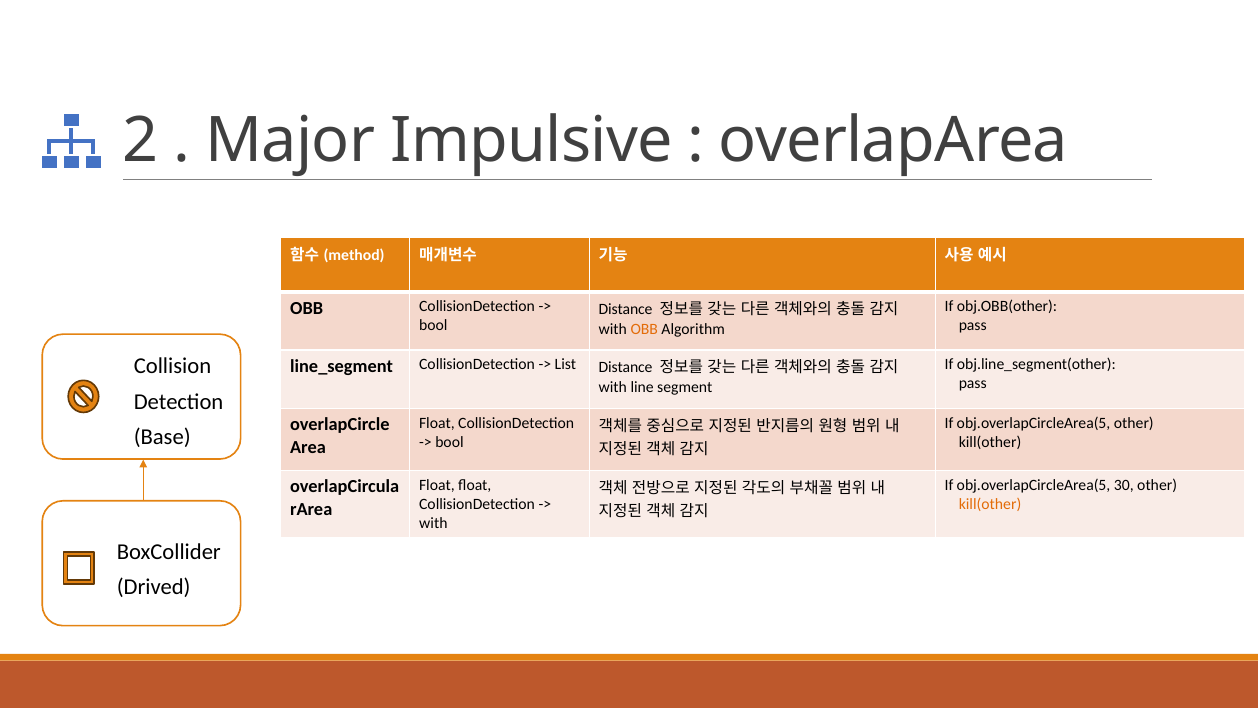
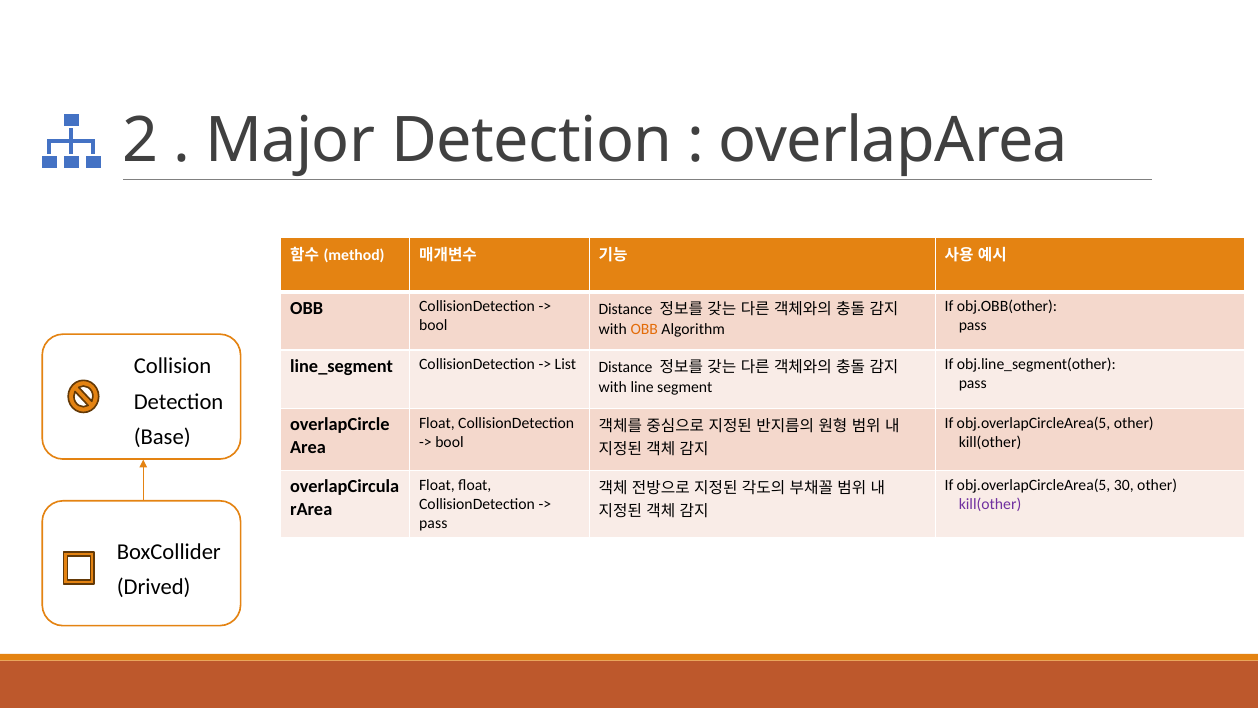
Major Impulsive: Impulsive -> Detection (532, 141)
kill(other colour: orange -> purple (990, 504)
with: with -> pass (433, 523)
